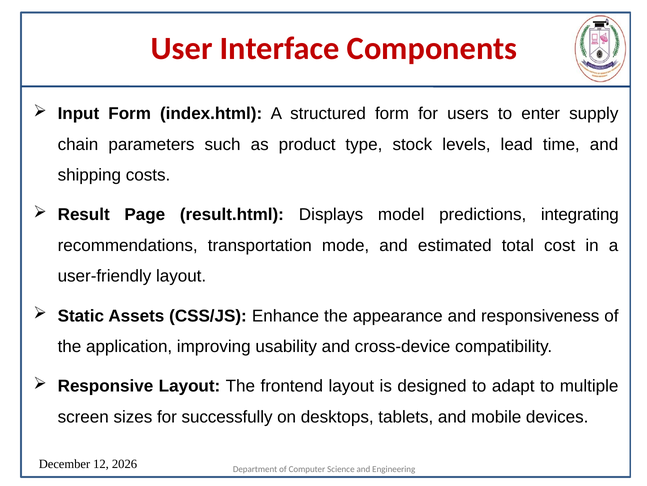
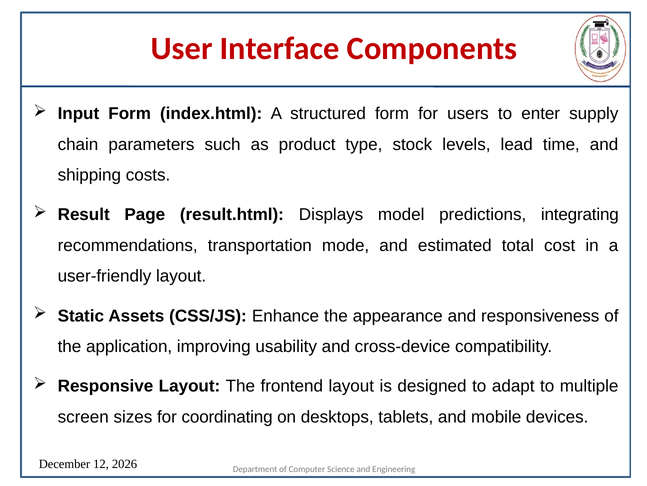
successfully: successfully -> coordinating (227, 416)
